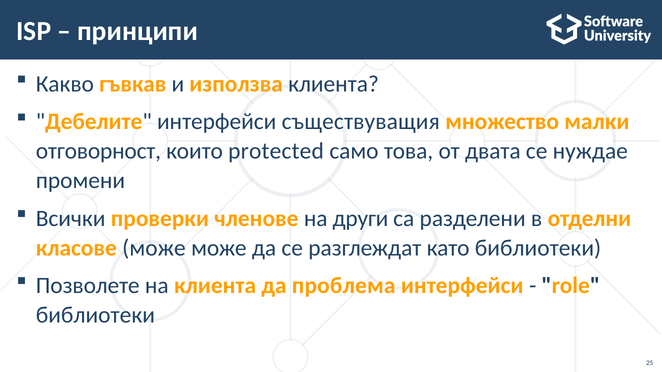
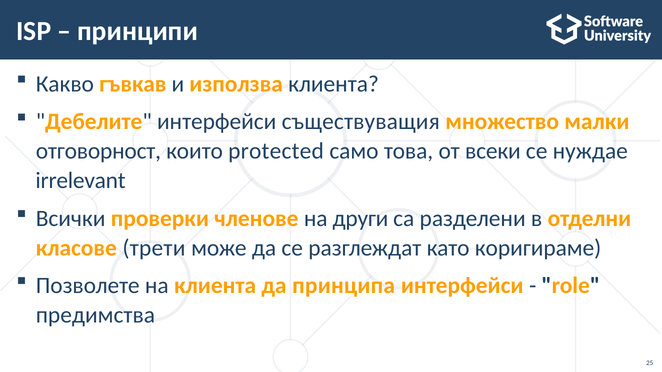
двата: двата -> всеки (493, 151)
промени: промени -> irrelevant (81, 181)
класове може: може -> трети (154, 248)
като библиотеки: библиотеки -> коригираме (538, 248)
проблема: проблема -> принципа (344, 286)
библиотеки: библиотеки -> предимства (95, 315)
